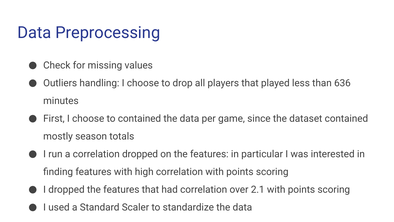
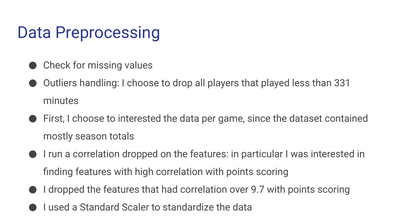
636: 636 -> 331 (342, 83)
to contained: contained -> interested (139, 118)
2.1: 2.1 -> 9.7 (258, 189)
